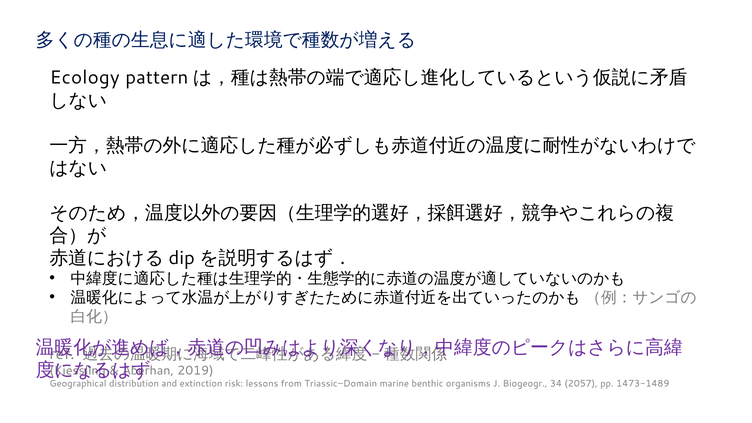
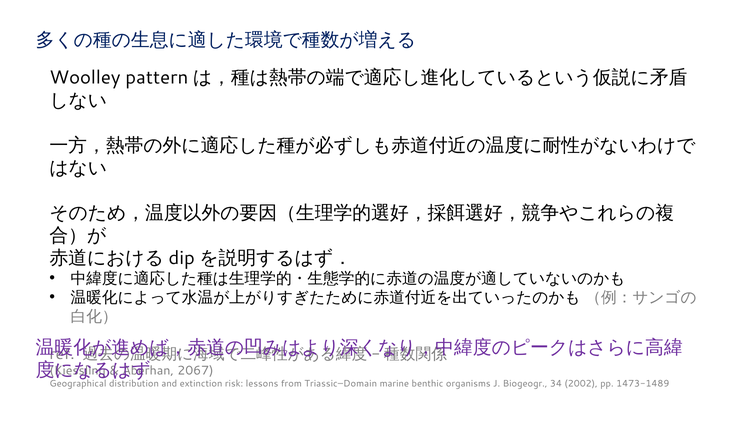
Ecology: Ecology -> Woolley (85, 78)
2019: 2019 -> 2067 (195, 371)
2057: 2057 -> 2002 (581, 384)
